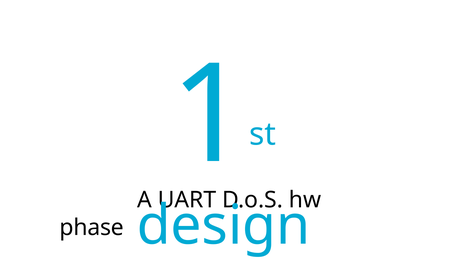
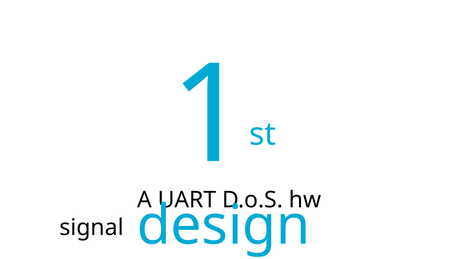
phase: phase -> signal (92, 227)
